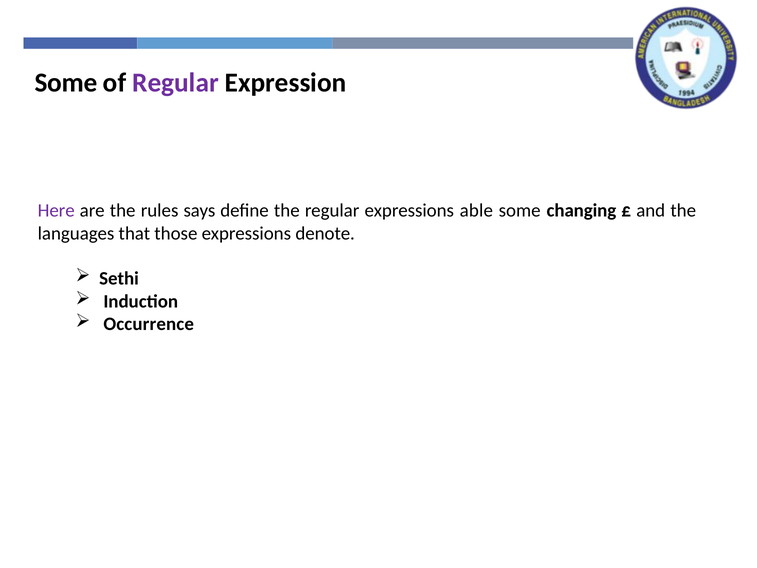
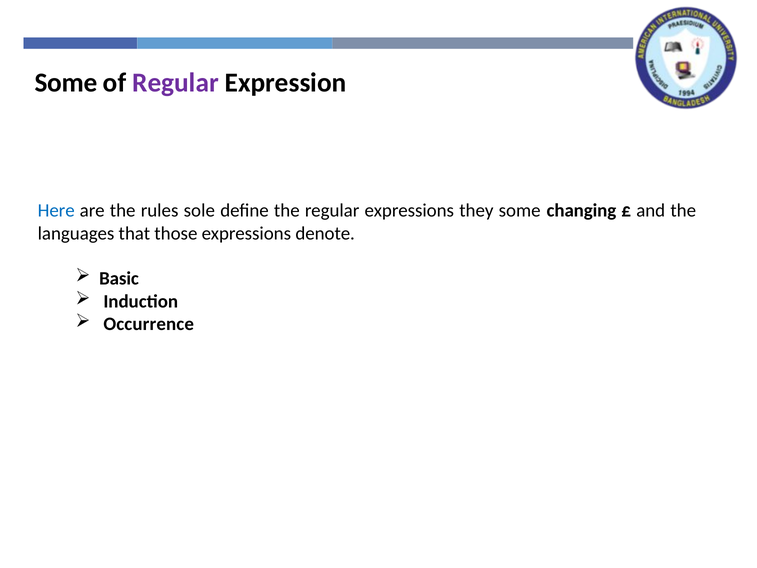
Here colour: purple -> blue (56, 210)
says: says -> sole (199, 210)
able: able -> they (476, 210)
Sethi: Sethi -> Basic (119, 279)
